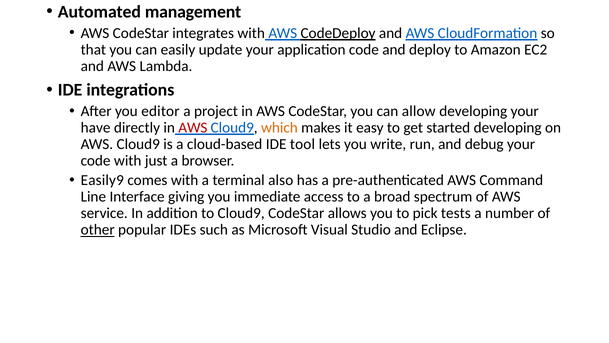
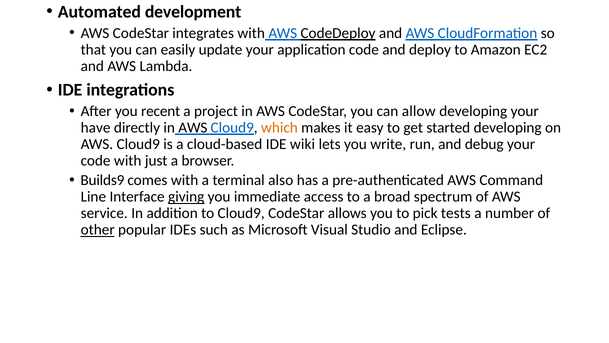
management: management -> development (193, 12)
editor: editor -> recent (161, 111)
AWS colour: red -> black (193, 128)
tool: tool -> wiki (302, 144)
Easily9: Easily9 -> Builds9 (102, 180)
giving underline: none -> present (186, 197)
